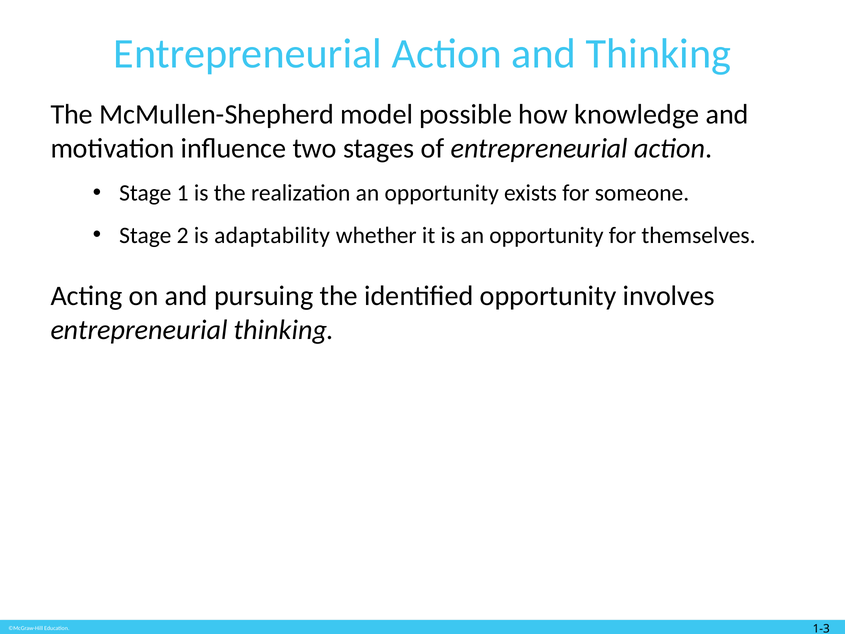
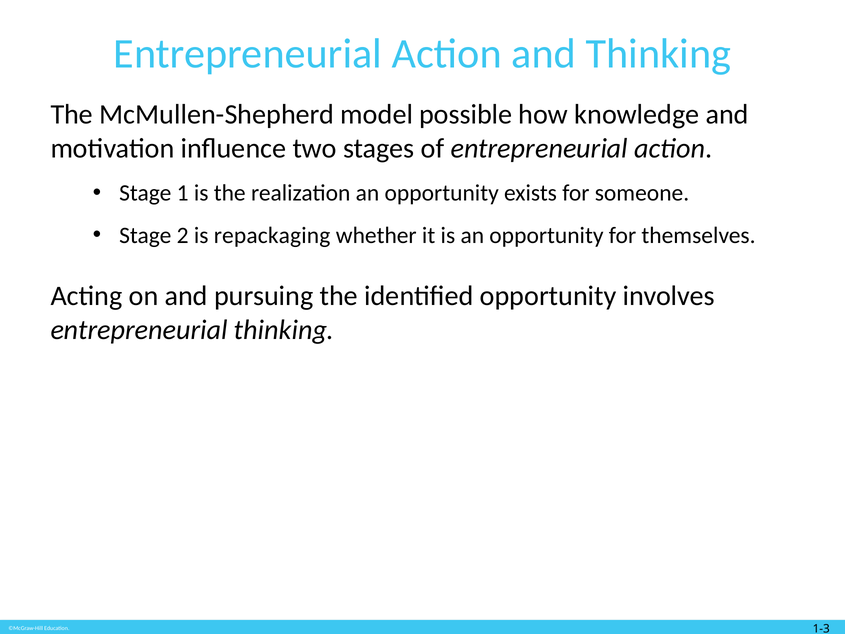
adaptability: adaptability -> repackaging (272, 235)
